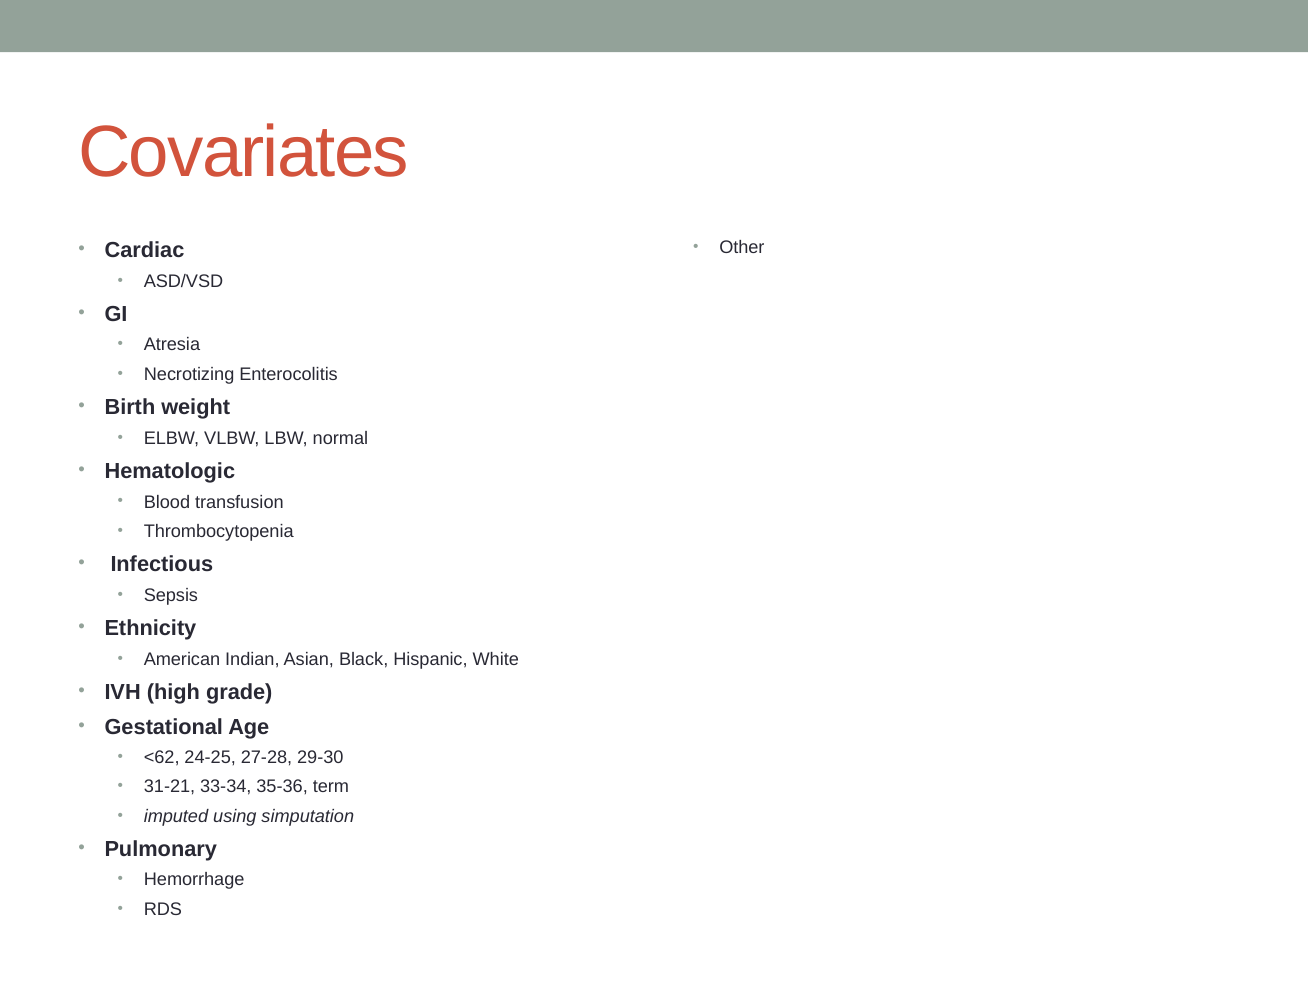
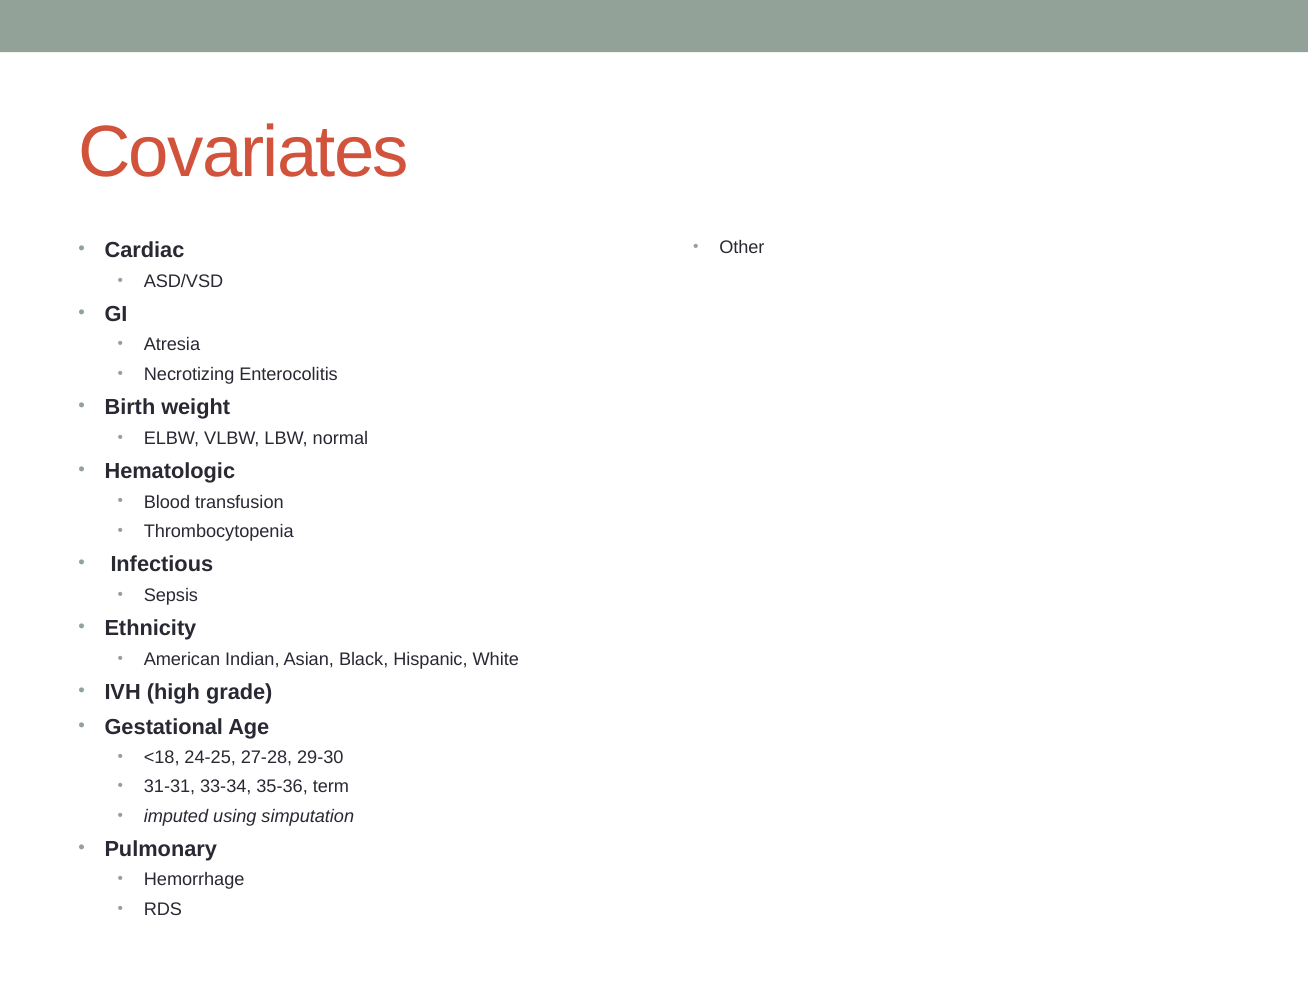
<62: <62 -> <18 (162, 758)
31-21: 31-21 -> 31-31 (170, 787)
